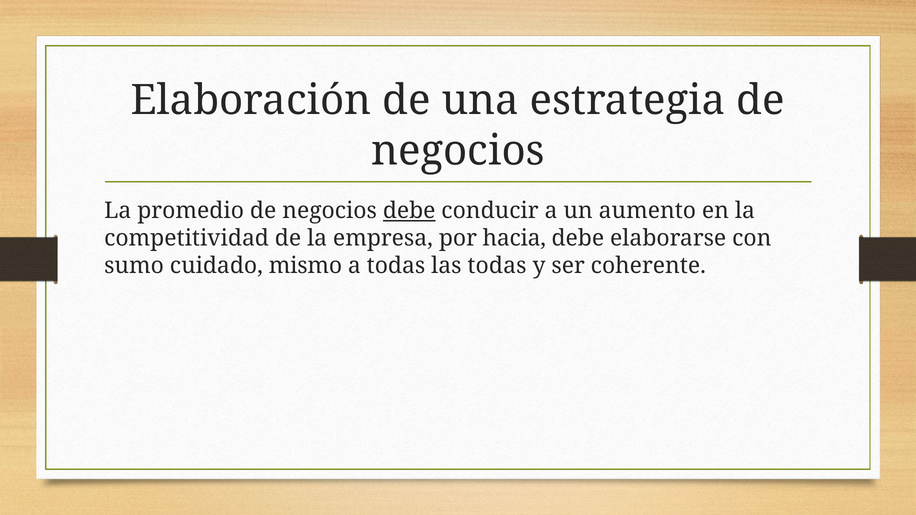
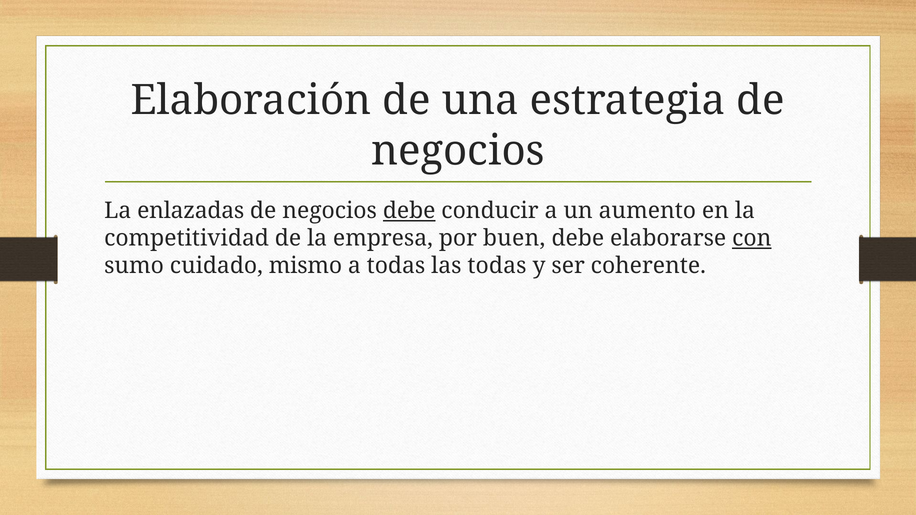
promedio: promedio -> enlazadas (191, 211)
hacia: hacia -> buen (514, 238)
con underline: none -> present (752, 238)
